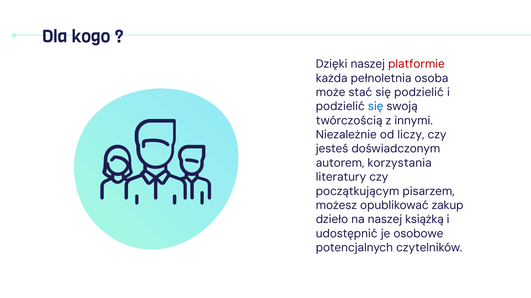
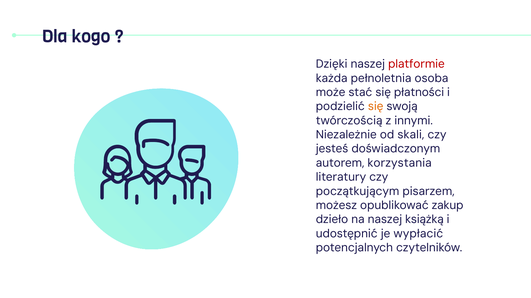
się podzielić: podzielić -> płatności (419, 93)
się colour: blue -> orange (376, 107)
liczy: liczy -> skali (411, 135)
osobowe: osobowe -> wypłacić (418, 234)
